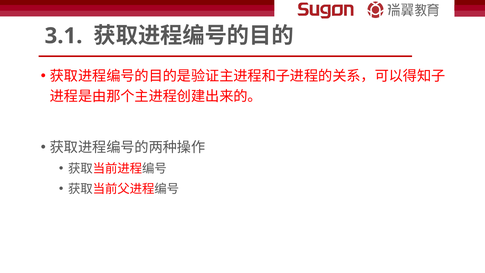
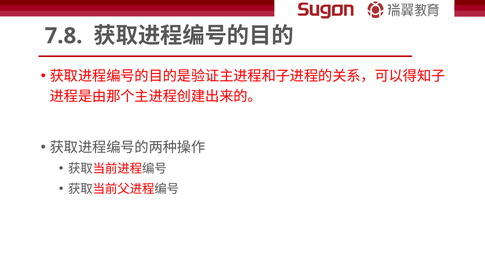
3.1: 3.1 -> 7.8 (64, 36)
